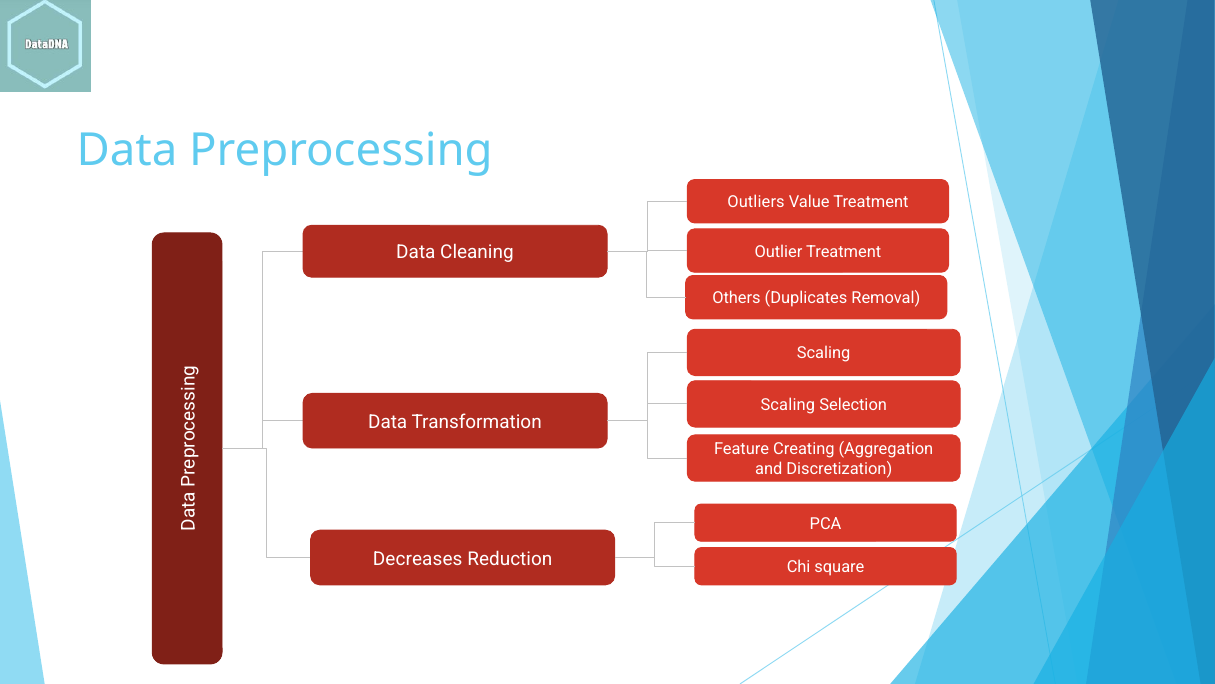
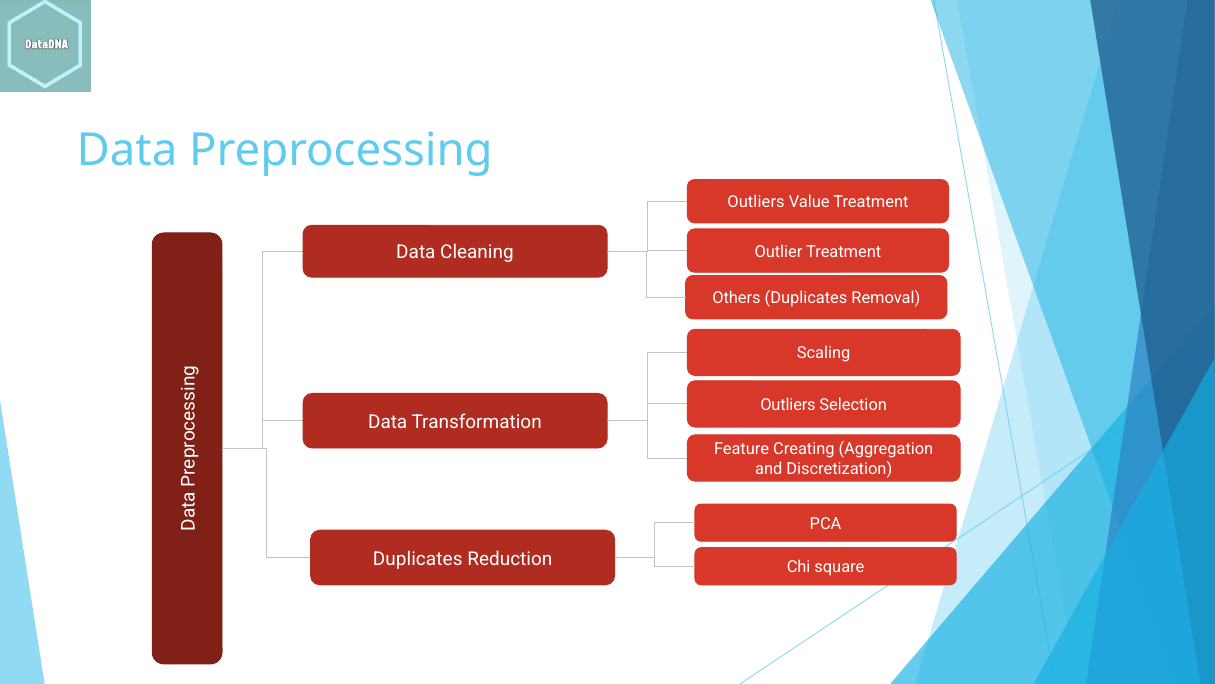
Scaling: Scaling -> Outliers (788, 405)
Decreases: Decreases -> Duplicates (418, 558)
